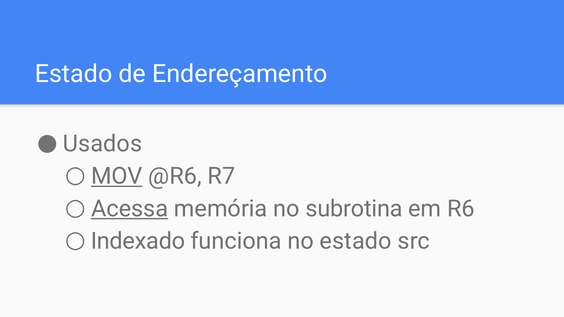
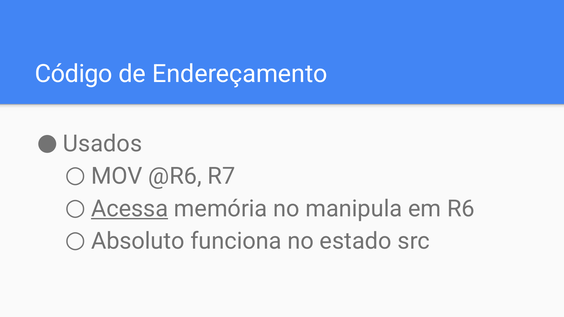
Estado: Estado -> Código (74, 74)
MOV underline: present -> none (117, 176)
subrotina: subrotina -> manipula (354, 209)
Indexado: Indexado -> Absoluto (138, 241)
